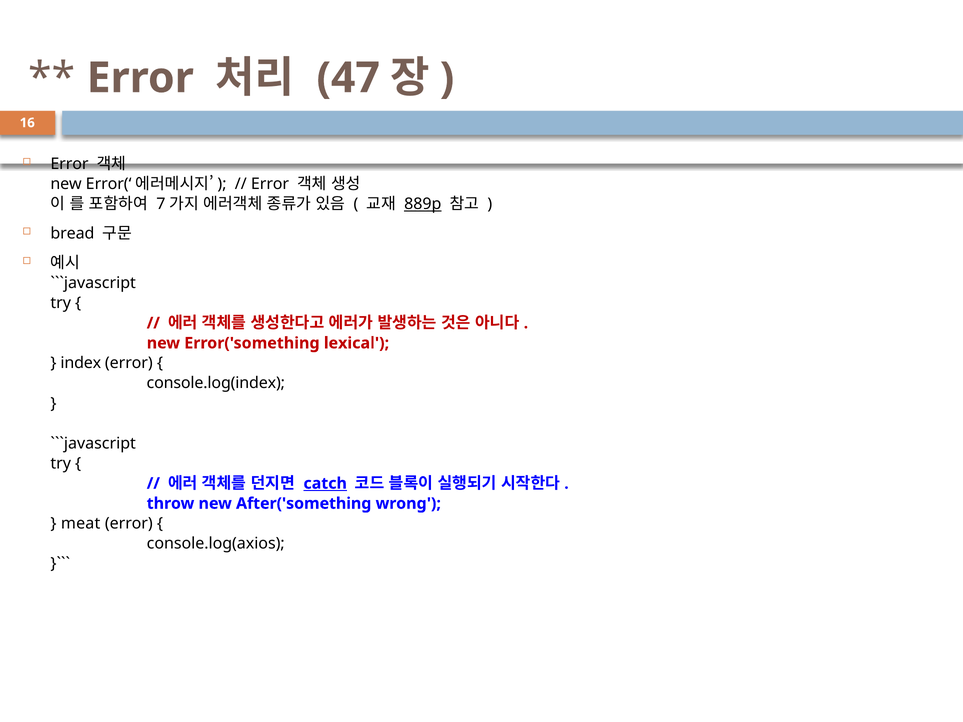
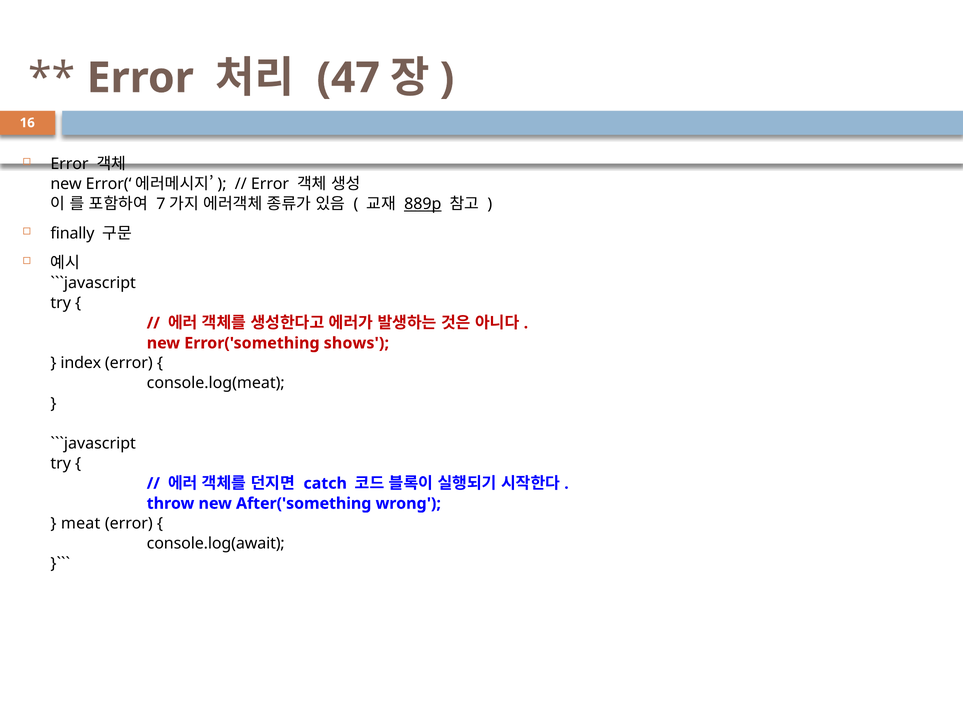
bread: bread -> finally (72, 234)
lexical: lexical -> shows (356, 343)
console.log(index: console.log(index -> console.log(meat (216, 383)
catch underline: present -> none (325, 484)
console.log(axios: console.log(axios -> console.log(await (216, 544)
